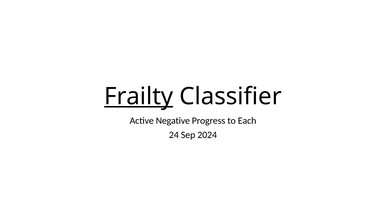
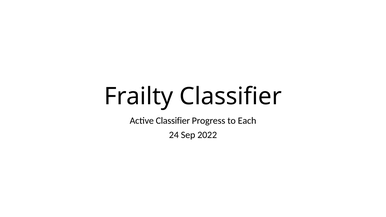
Frailty underline: present -> none (139, 96)
Active Negative: Negative -> Classifier (173, 121)
2024: 2024 -> 2022 (207, 135)
